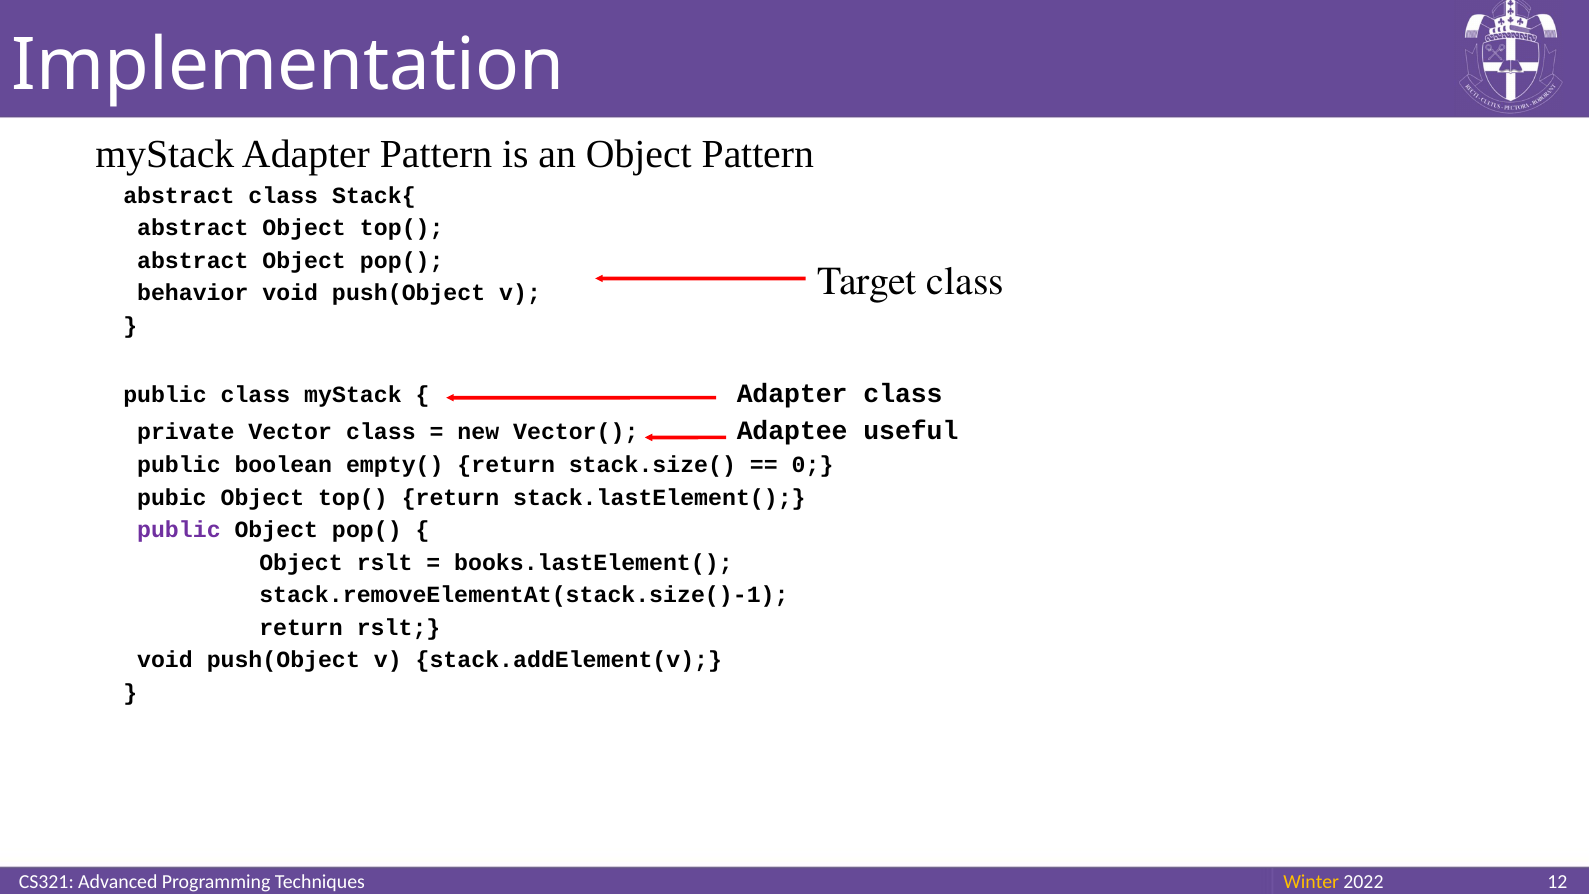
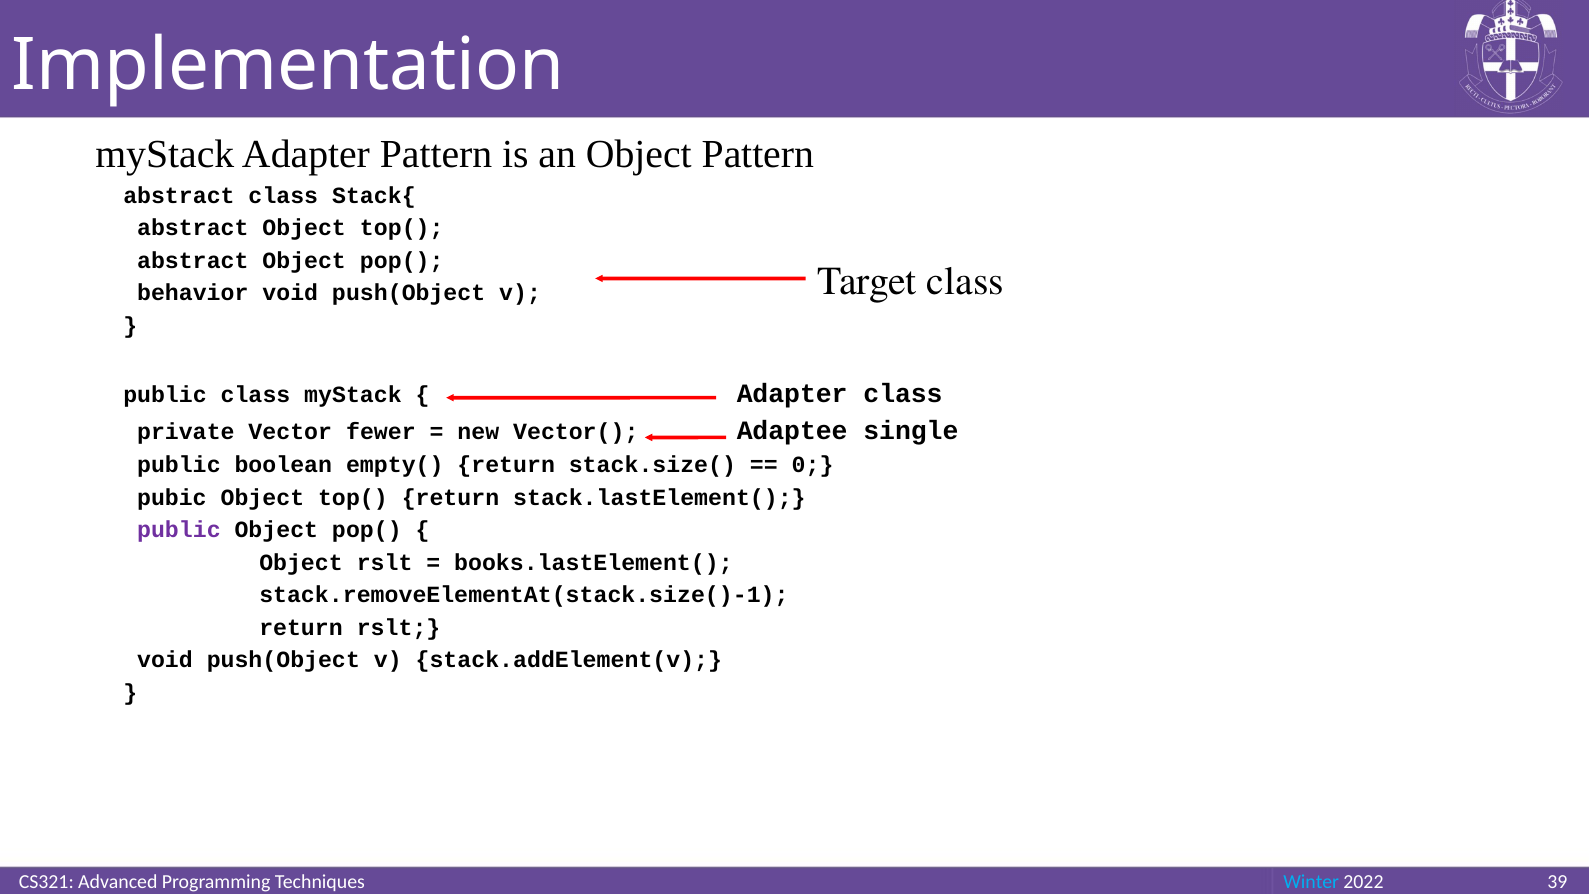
Vector class: class -> fewer (381, 432)
useful: useful -> single (911, 430)
Winter colour: yellow -> light blue (1311, 882)
12: 12 -> 39 (1557, 882)
